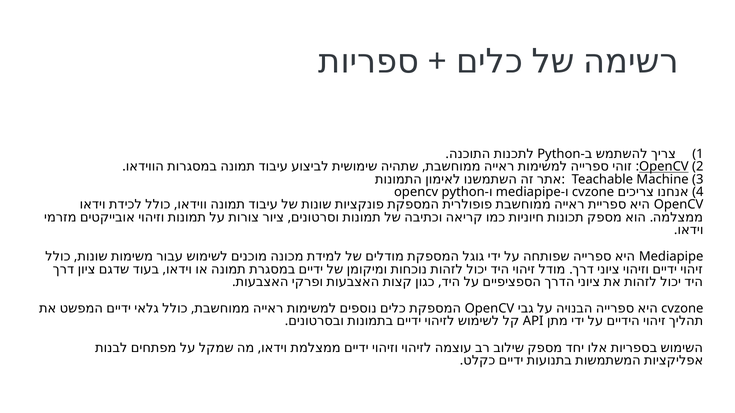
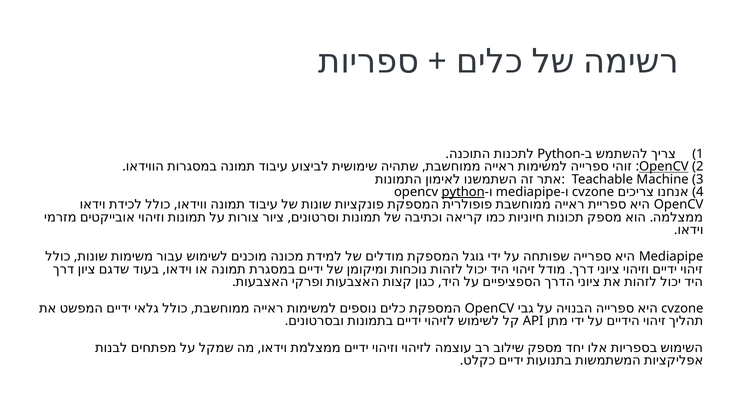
python underline: none -> present (463, 192)
